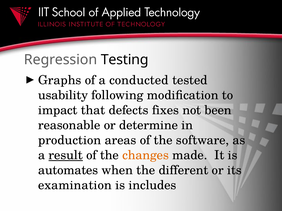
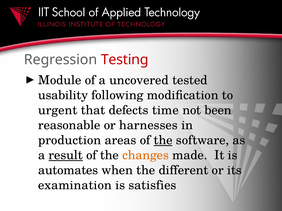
Testing colour: black -> red (125, 60)
Graphs: Graphs -> Module (60, 80)
conducted: conducted -> uncovered (139, 80)
impact: impact -> urgent (58, 110)
fixes: fixes -> time (165, 110)
determine: determine -> harnesses (148, 125)
the underline: none -> present (163, 140)
includes: includes -> satisfies (152, 186)
